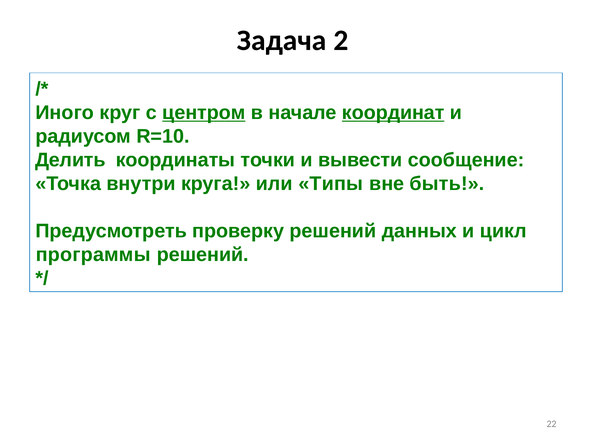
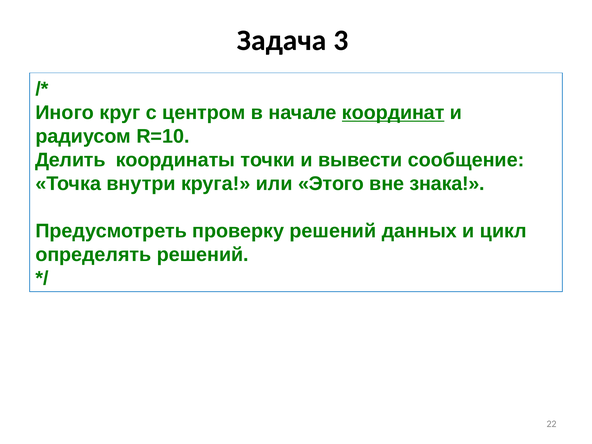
2: 2 -> 3 (341, 41)
центром underline: present -> none (204, 113)
Типы: Типы -> Этого (331, 184)
быть: быть -> знака (447, 184)
программы: программы -> определять (93, 255)
